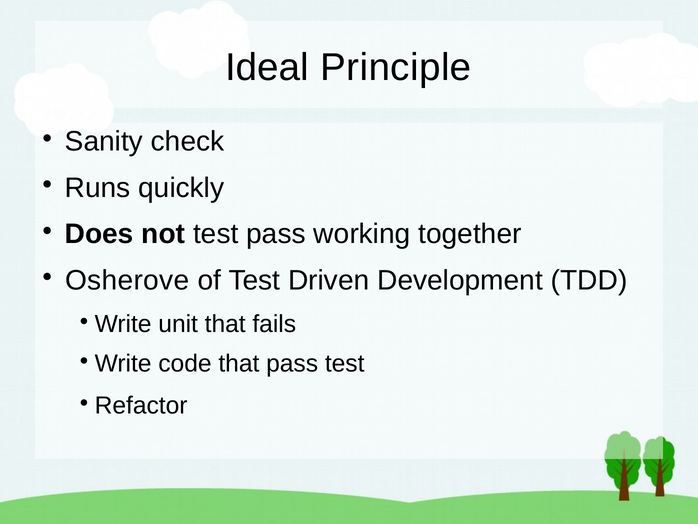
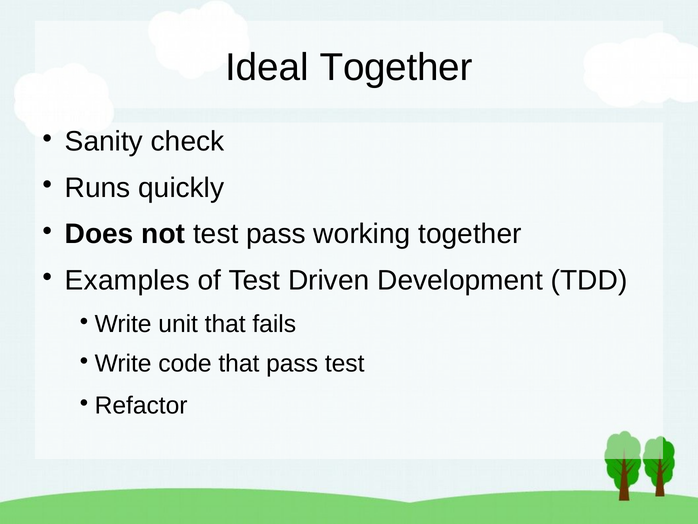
Ideal Principle: Principle -> Together (396, 67)
Osherove: Osherove -> Examples (127, 280)
